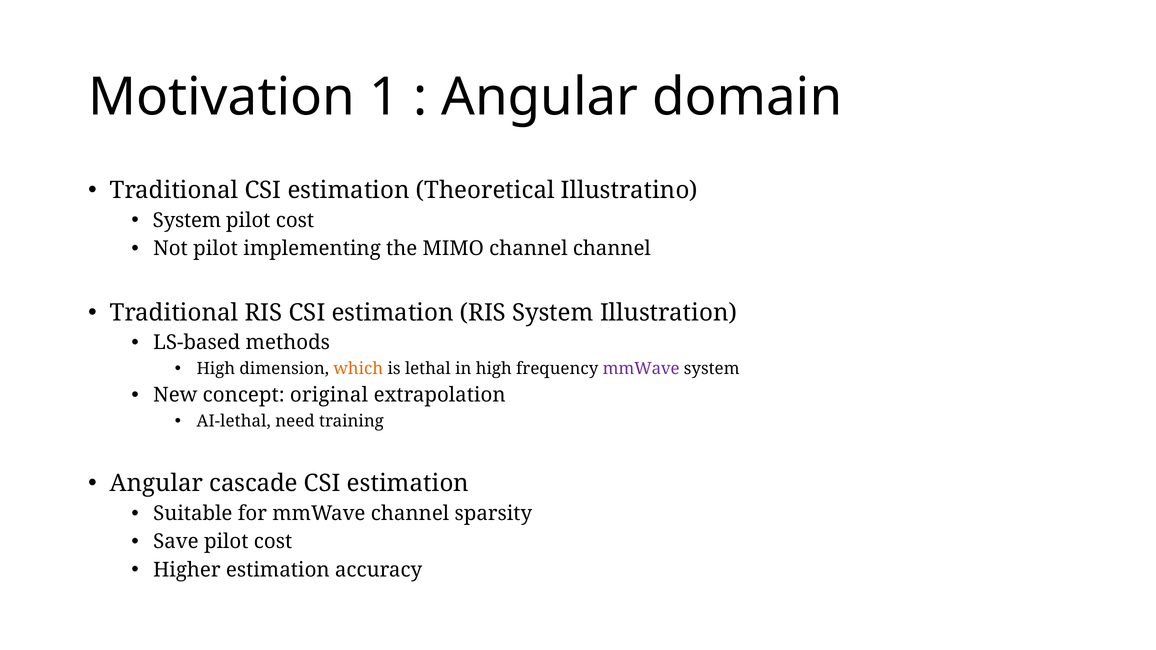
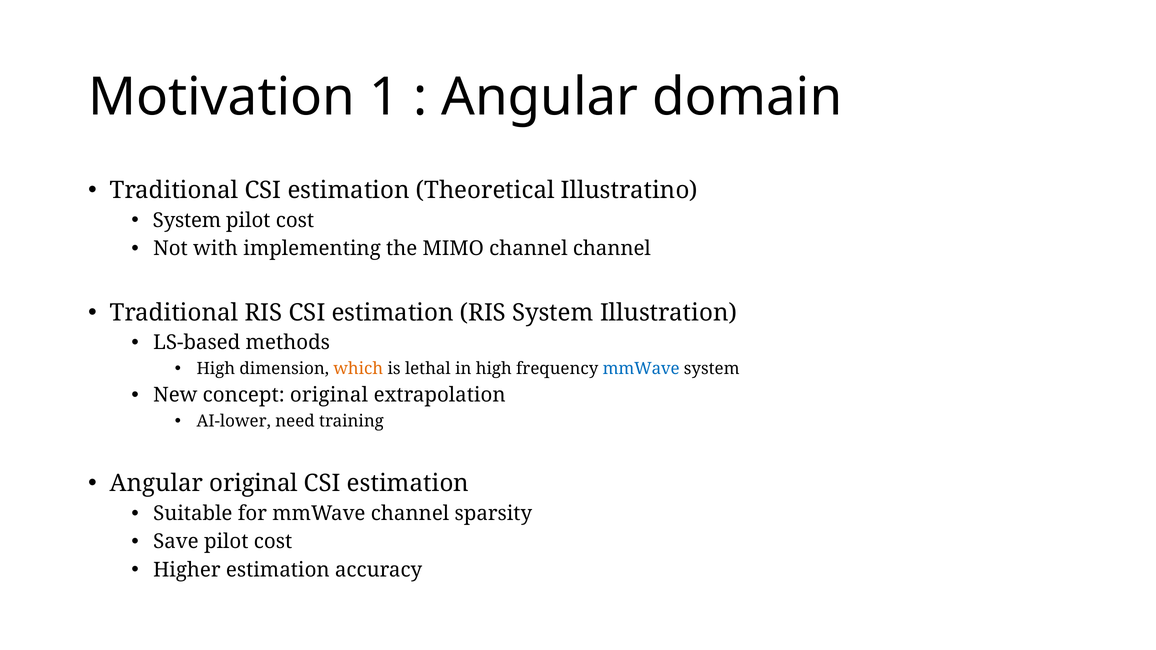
Not pilot: pilot -> with (216, 248)
mmWave colour: purple -> blue (641, 369)
AI-lethal: AI-lethal -> AI-lower (234, 421)
Angular cascade: cascade -> original (254, 484)
